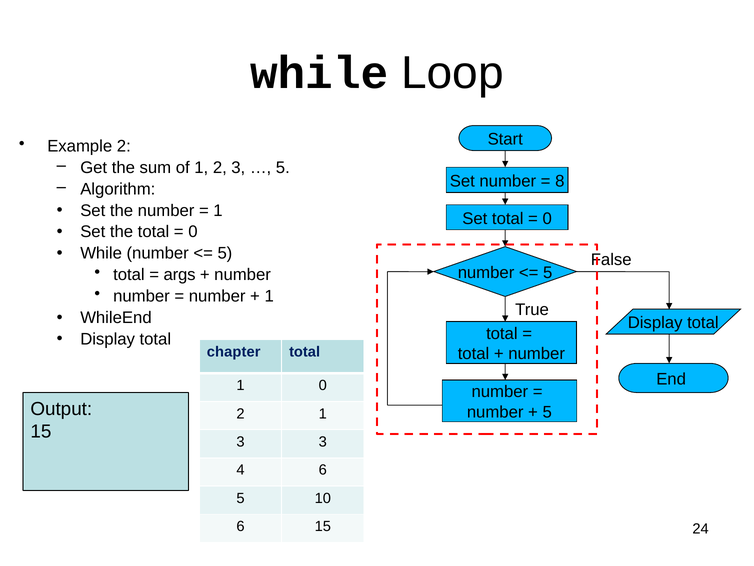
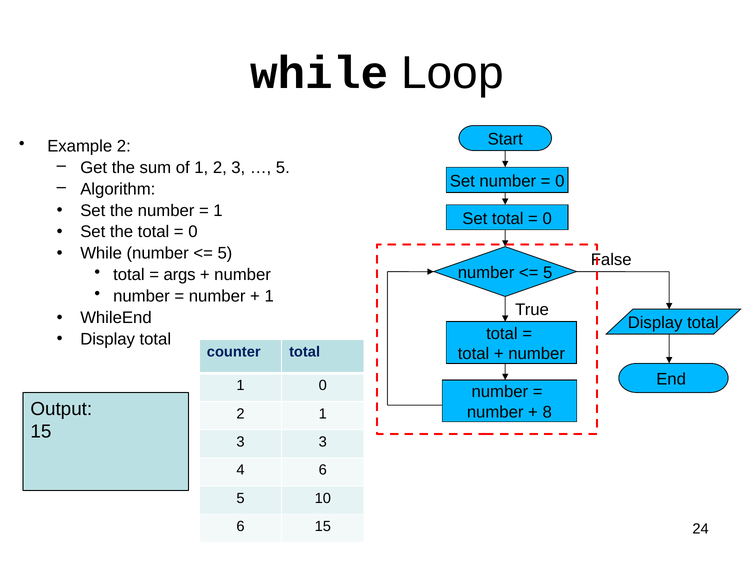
8: 8 -> 0 (560, 181)
chapter: chapter -> counter (234, 352)
5: 5 -> 8 (547, 412)
